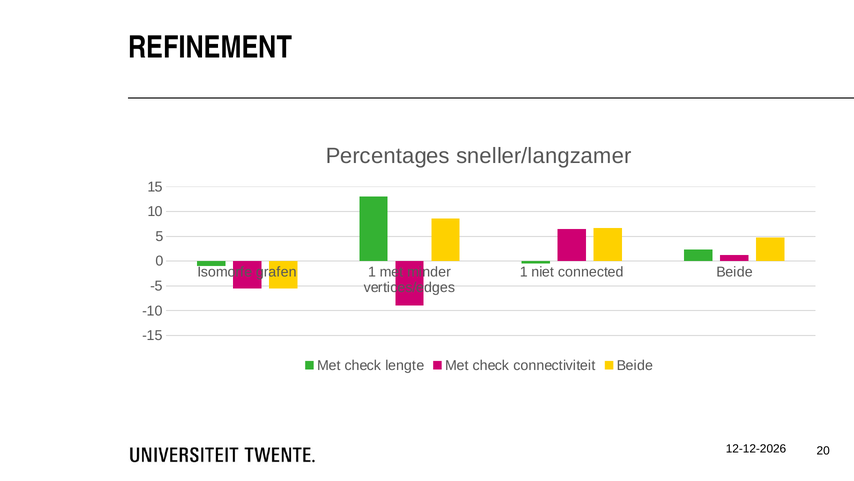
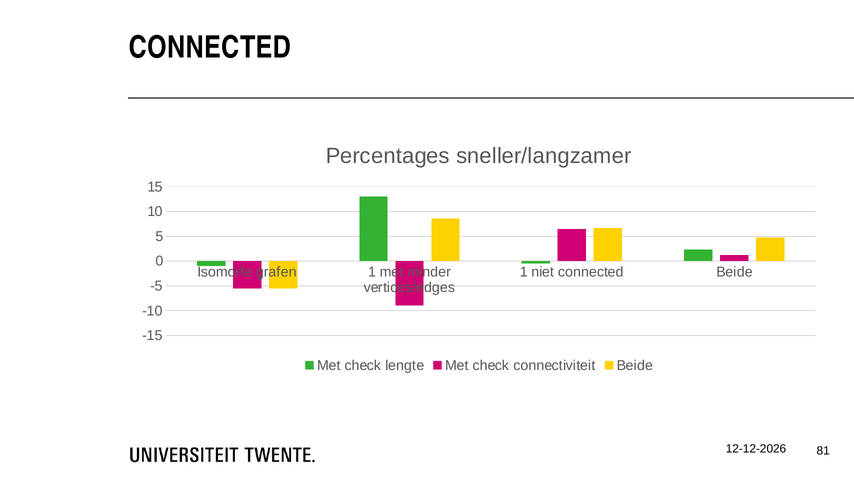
REFINEMENT: REFINEMENT -> CONNECTED (210, 47)
20: 20 -> 81 (823, 450)
